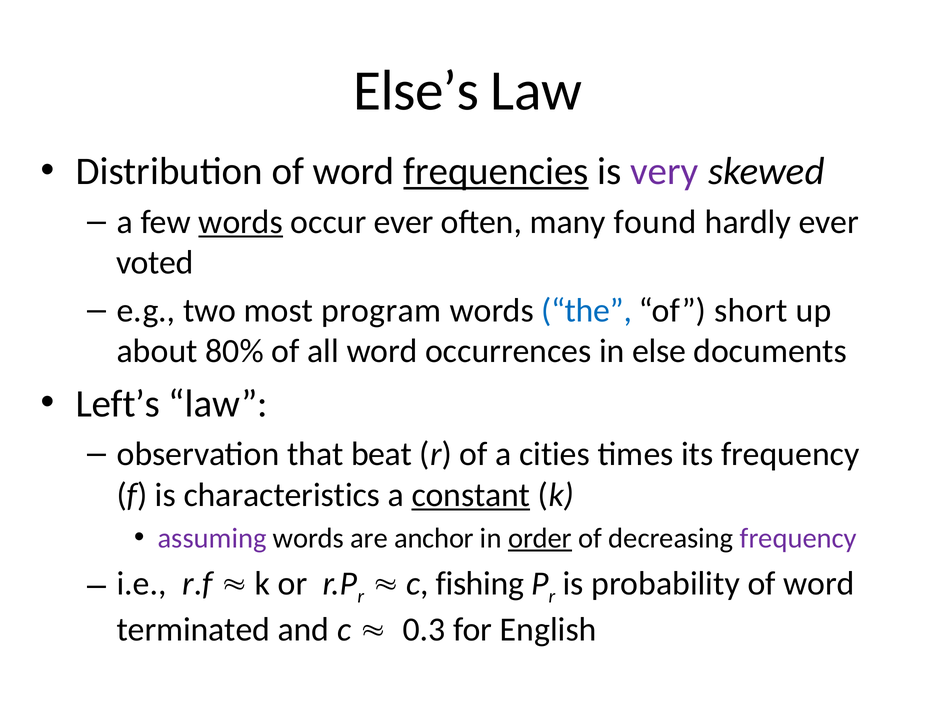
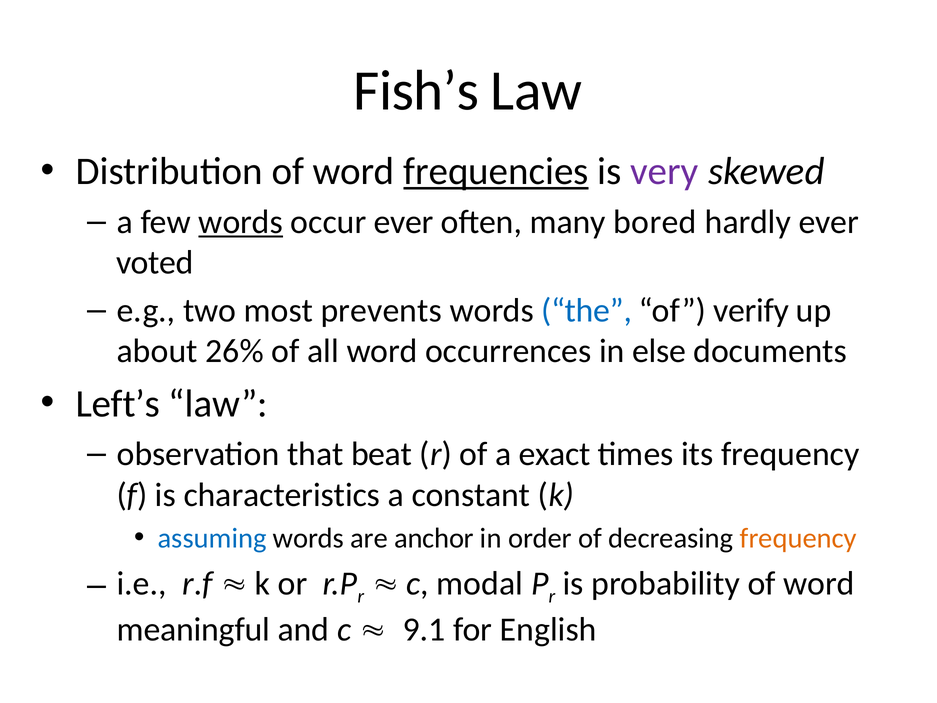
Else’s: Else’s -> Fish’s (416, 91)
found: found -> bored (655, 222)
program: program -> prevents (381, 311)
short: short -> verify (751, 311)
80%: 80% -> 26% (235, 351)
cities: cities -> exact (555, 454)
constant underline: present -> none (471, 495)
assuming colour: purple -> blue (212, 538)
order underline: present -> none (540, 538)
frequency colour: purple -> orange (798, 538)
fishing: fishing -> modal (480, 583)
terminated: terminated -> meaningful (193, 629)
0.3: 0.3 -> 9.1 (424, 629)
